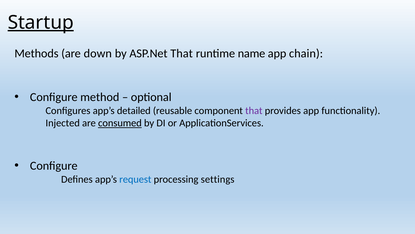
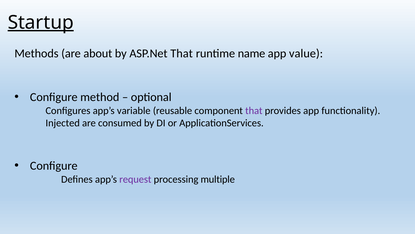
down: down -> about (98, 53)
chain: chain -> value (306, 53)
detailed: detailed -> variable (134, 110)
consumed underline: present -> none (120, 123)
request colour: blue -> purple (135, 179)
settings: settings -> multiple (218, 179)
